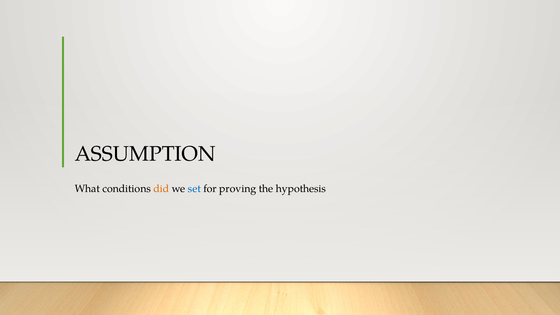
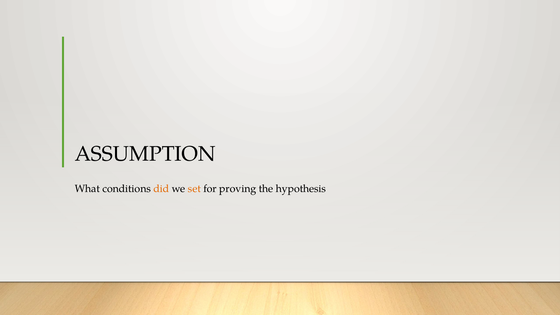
set colour: blue -> orange (194, 189)
